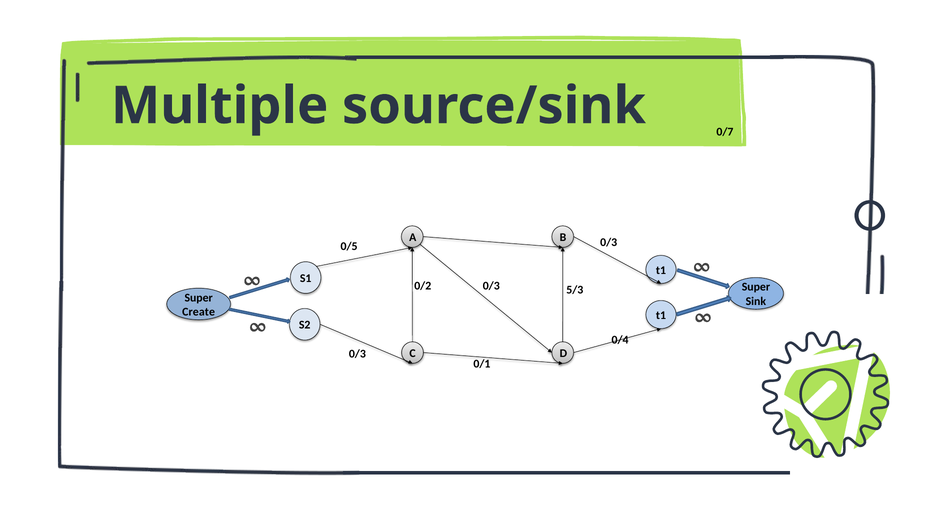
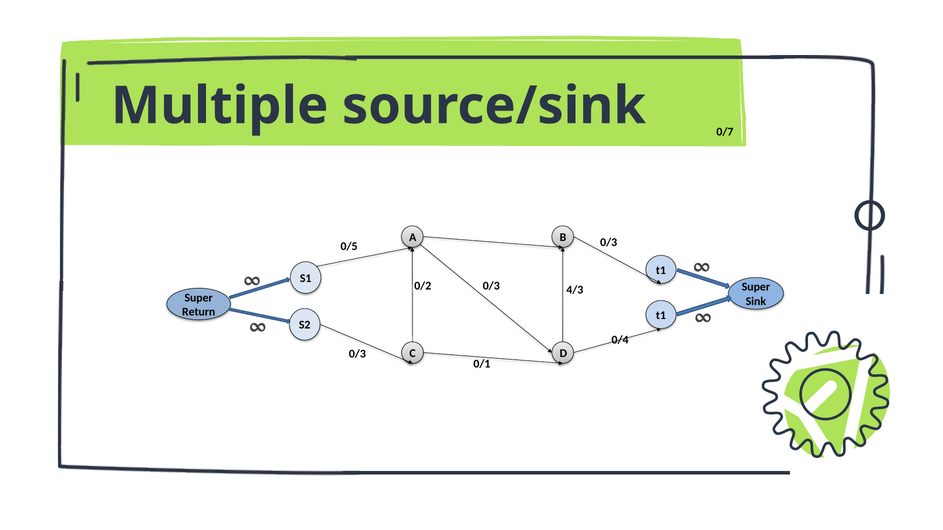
5/3: 5/3 -> 4/3 (575, 290)
Create: Create -> Return (199, 312)
